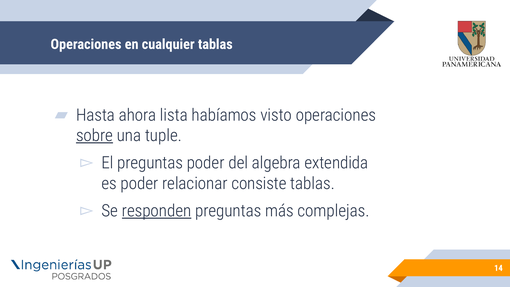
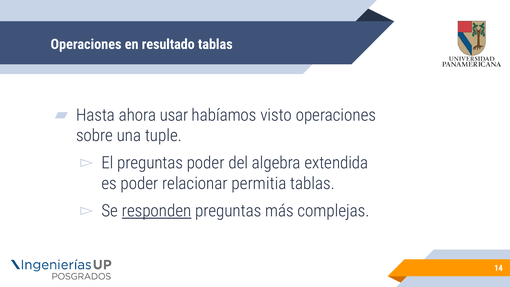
cualquier: cualquier -> resultado (168, 44)
lista: lista -> usar (174, 115)
sobre underline: present -> none (95, 135)
consiste: consiste -> permitia (259, 183)
